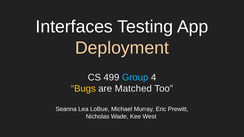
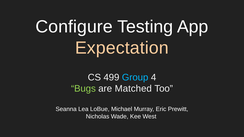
Interfaces: Interfaces -> Configure (74, 27)
Deployment: Deployment -> Expectation (122, 48)
Bugs colour: yellow -> light green (83, 89)
